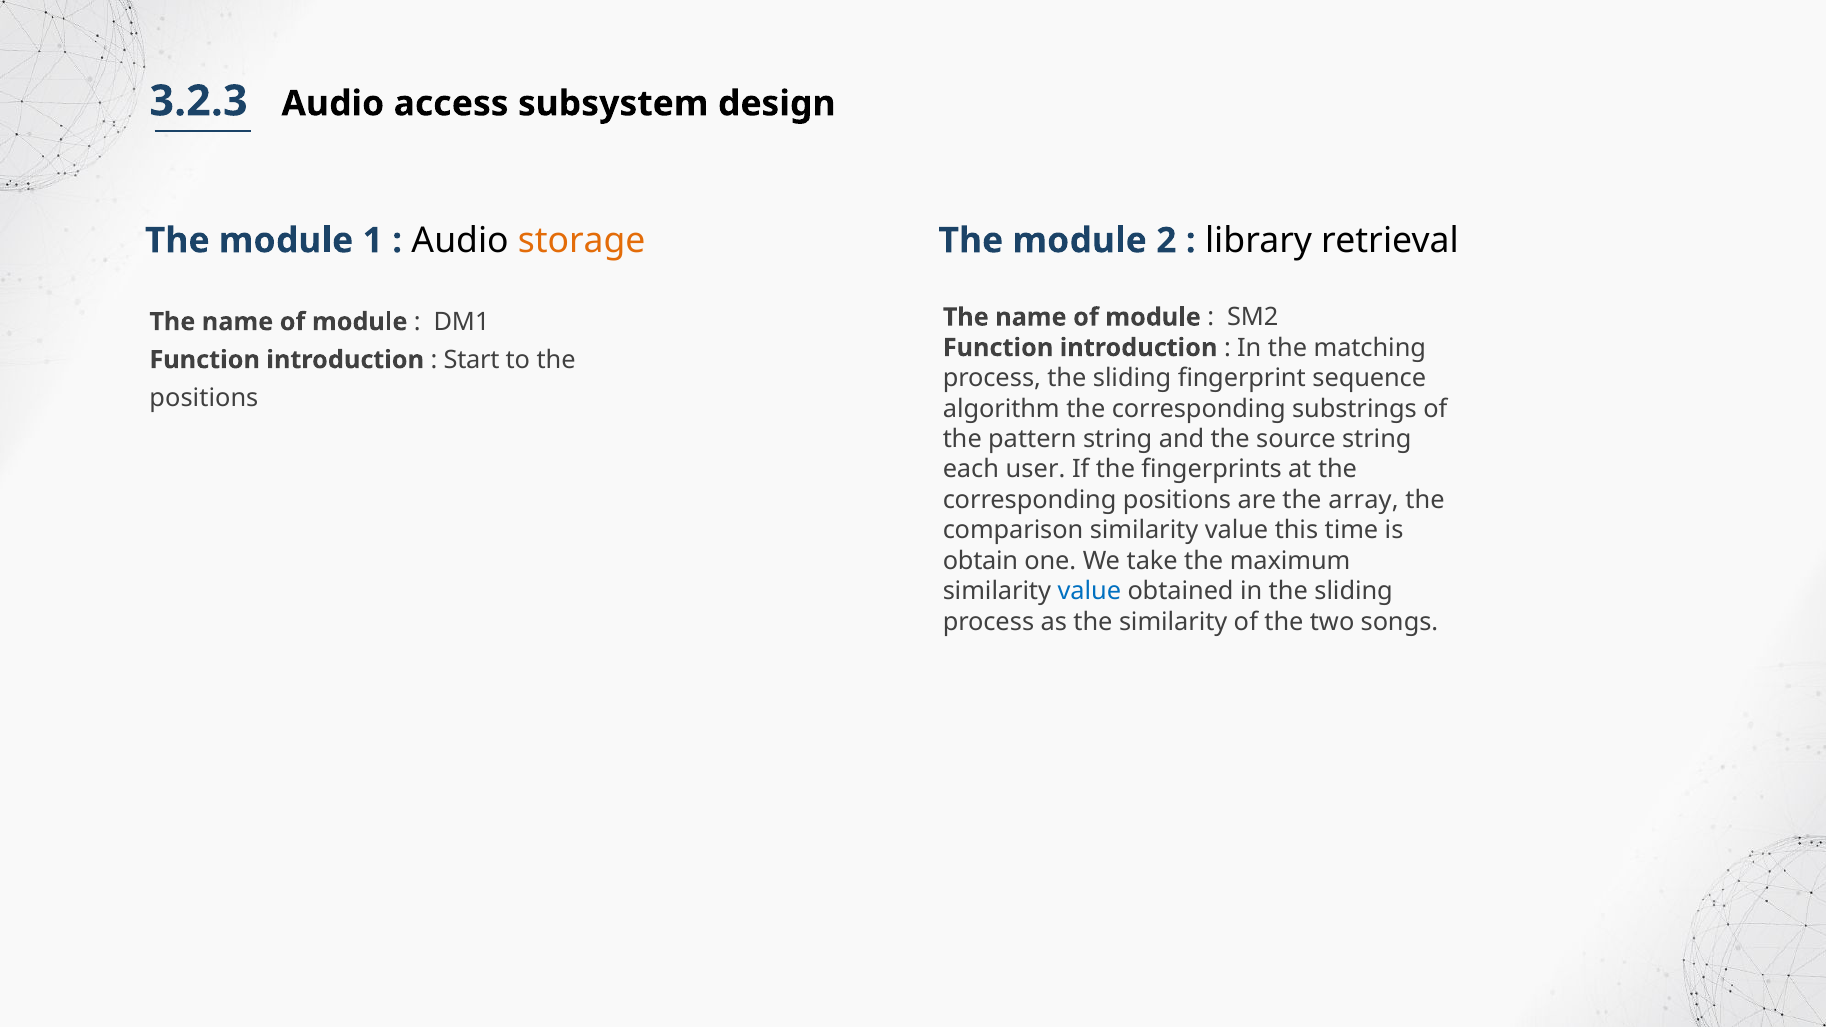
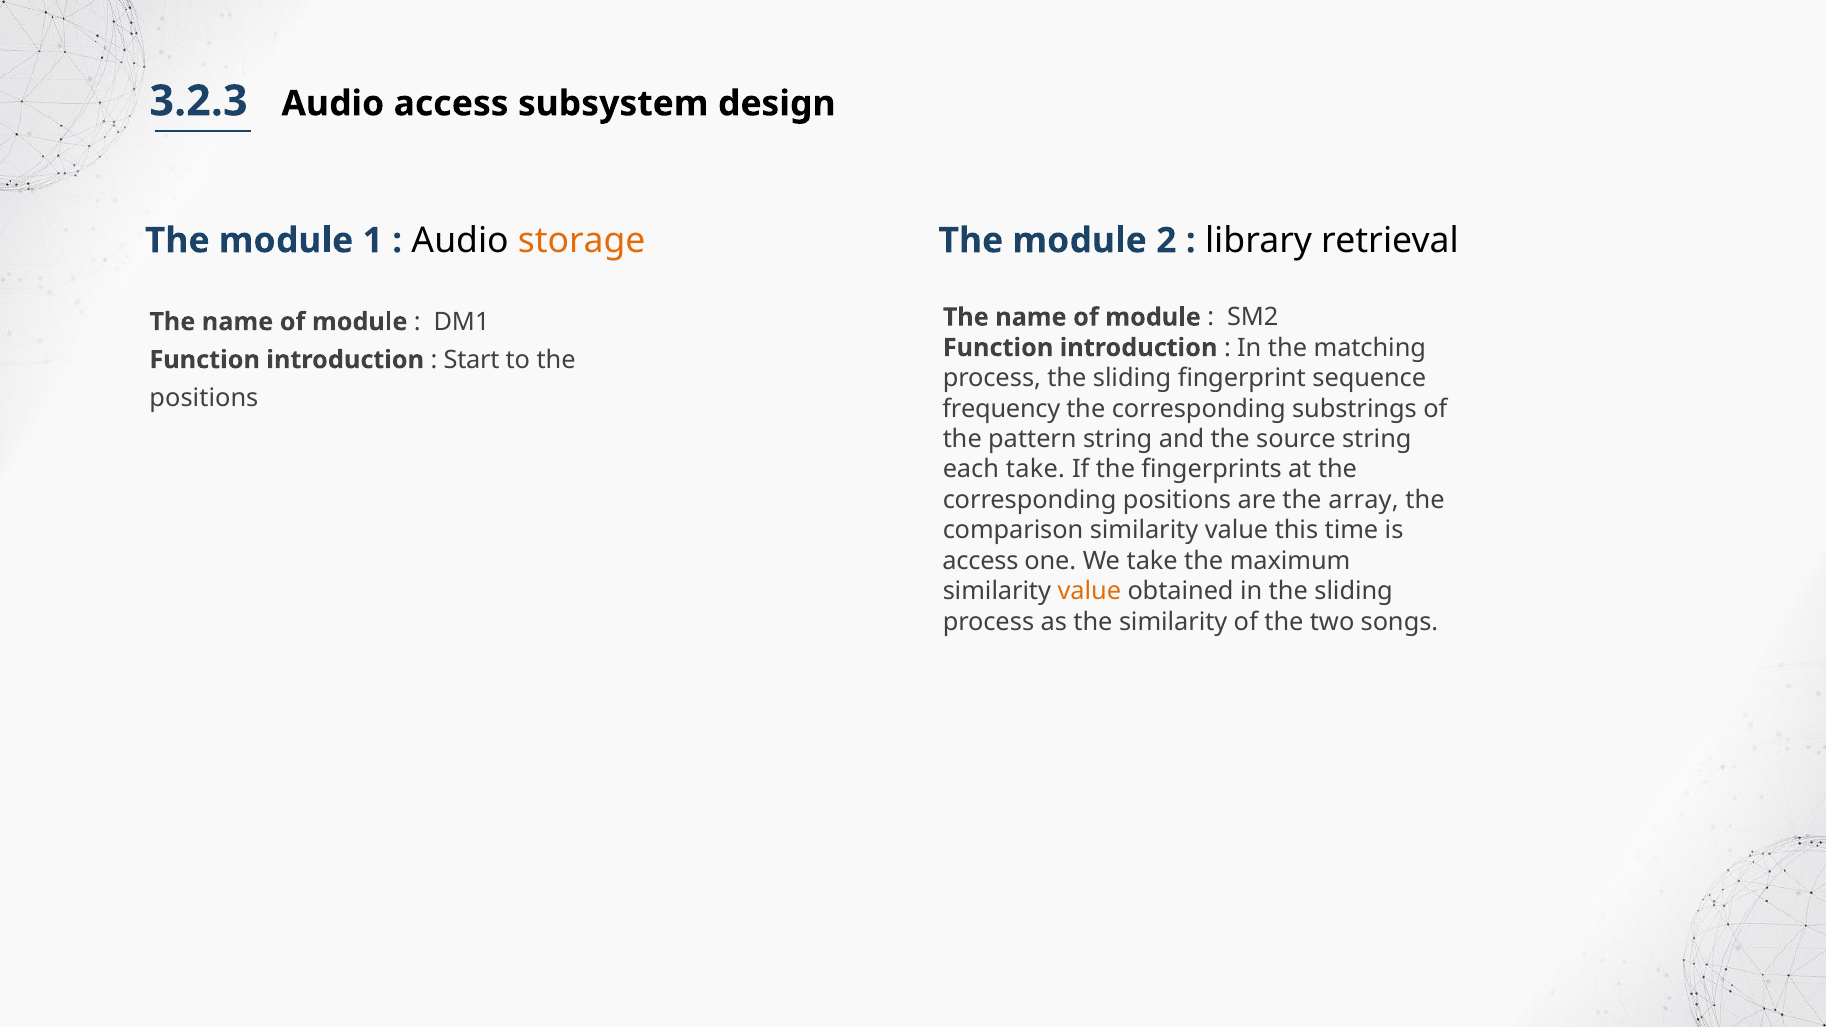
algorithm: algorithm -> frequency (1001, 409)
each user: user -> take (1035, 470)
obtain: obtain -> access (980, 561)
value colour: blue -> orange (1089, 592)
